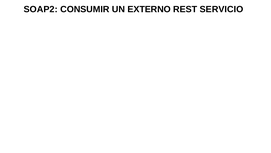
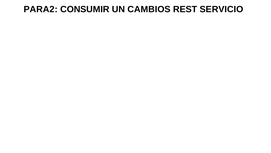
SOAP2: SOAP2 -> PARA2 (41, 9)
EXTERNO: EXTERNO -> CAMBIOS (149, 9)
